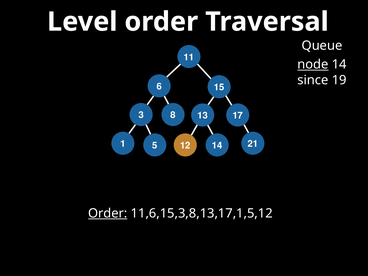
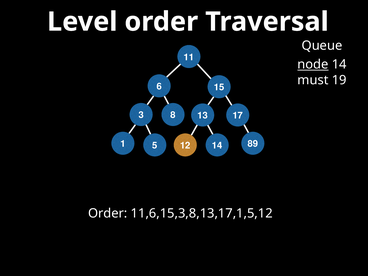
since: since -> must (313, 80)
21: 21 -> 89 (253, 144)
Order underline: present -> none (108, 213)
